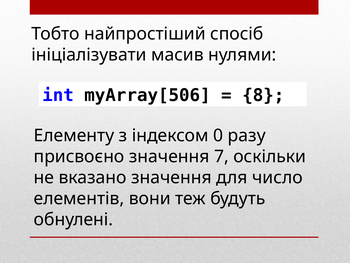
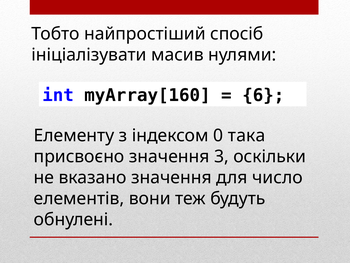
myArray[506: myArray[506 -> myArray[160 (148, 95)
8: 8 -> 6 (263, 95)
разу: разу -> така (247, 135)
7: 7 -> 3 (221, 156)
